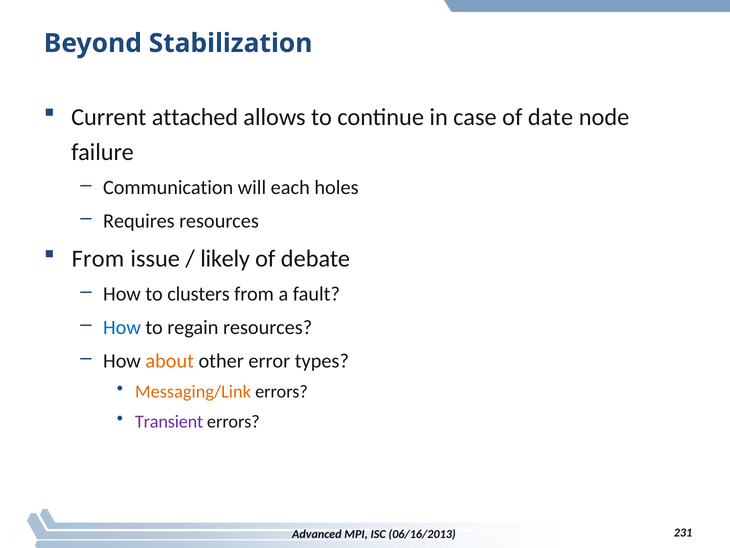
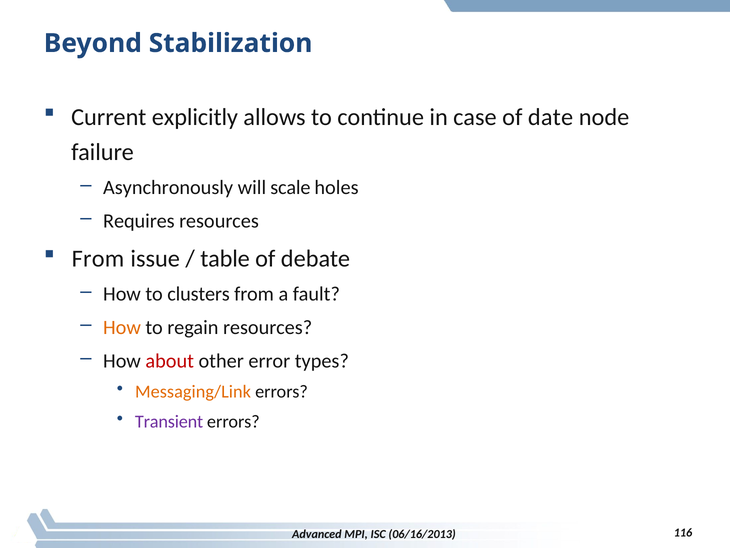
attached: attached -> explicitly (195, 117)
Communication: Communication -> Asynchronously (168, 188)
each: each -> scale (290, 188)
likely: likely -> table (225, 259)
How colour: blue -> orange (122, 327)
about colour: orange -> red (170, 361)
231: 231 -> 116 (683, 532)
